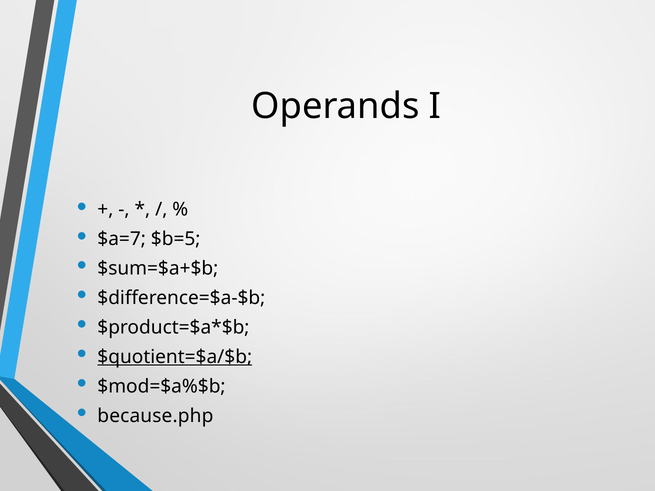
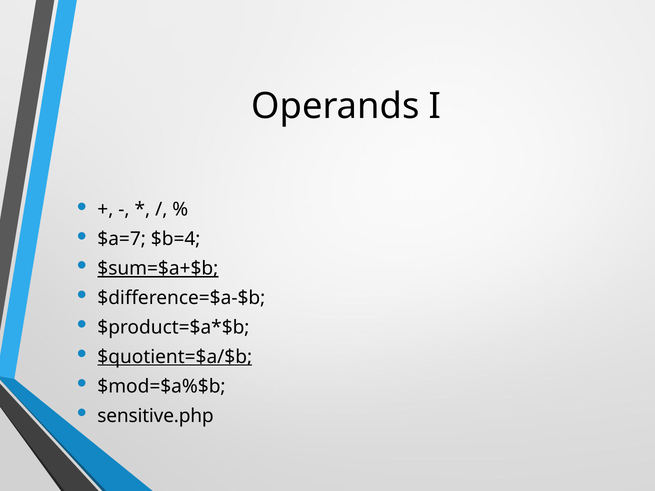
$b=5: $b=5 -> $b=4 (176, 239)
$sum=$a+$b underline: none -> present (158, 269)
because.php: because.php -> sensitive.php (156, 416)
